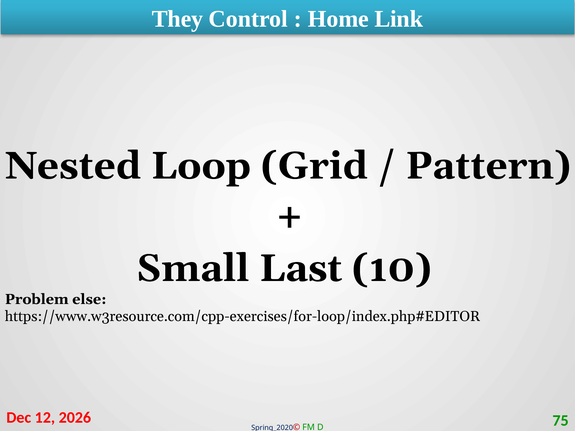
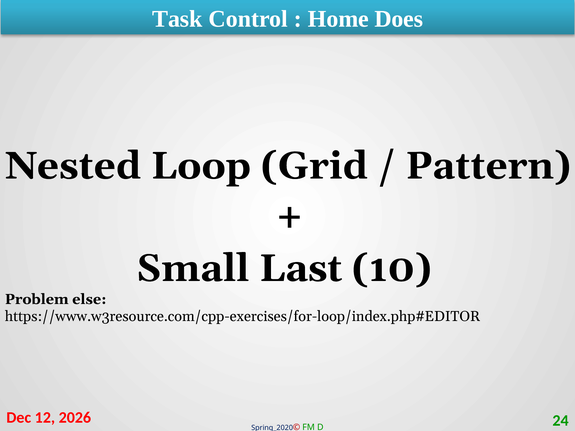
They: They -> Task (177, 19)
Link: Link -> Does (399, 19)
75: 75 -> 24 (561, 421)
